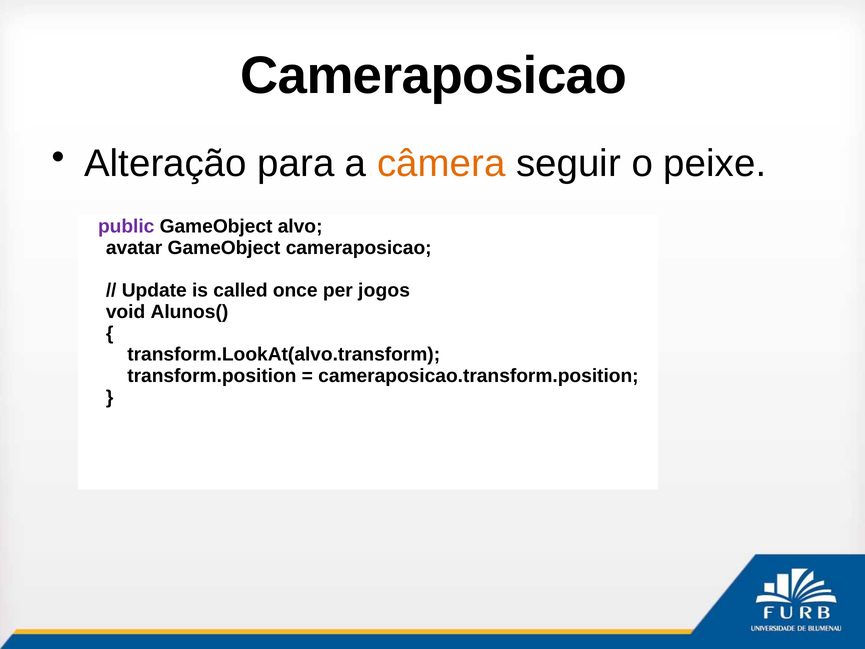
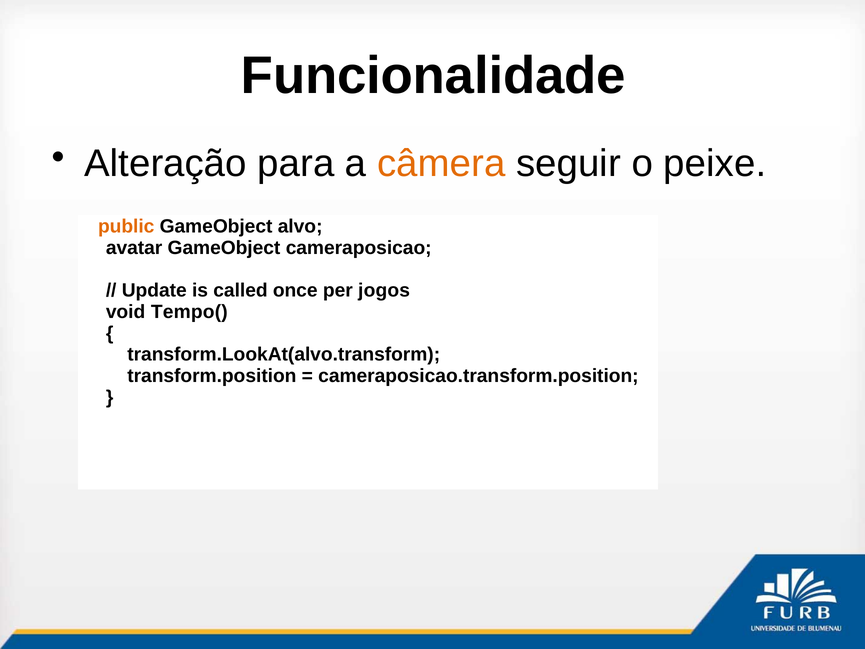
Cameraposicao: Cameraposicao -> Funcionalidade (433, 76)
public colour: purple -> orange (126, 226)
Alunos(: Alunos( -> Tempo( (189, 312)
